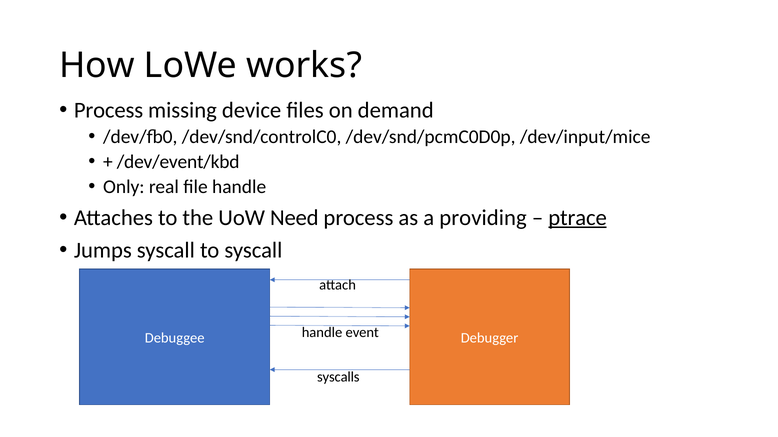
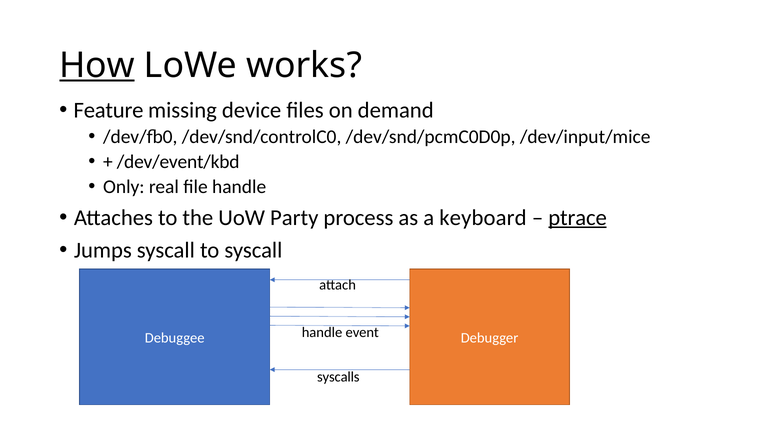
How underline: none -> present (97, 65)
Process: Process -> Feature (109, 110)
Need: Need -> Party (294, 218)
providing: providing -> keyboard (483, 218)
